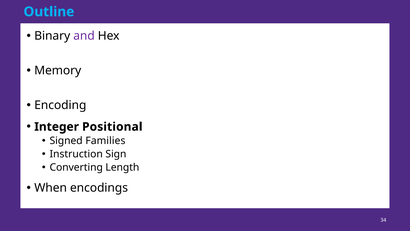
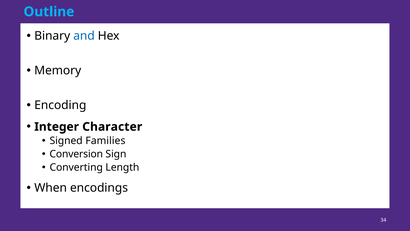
and colour: purple -> blue (84, 36)
Positional: Positional -> Character (112, 127)
Instruction: Instruction -> Conversion (76, 154)
